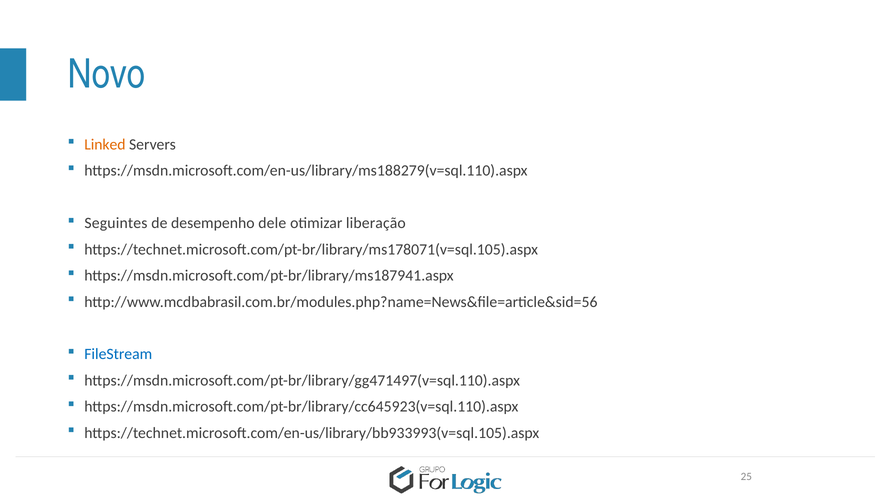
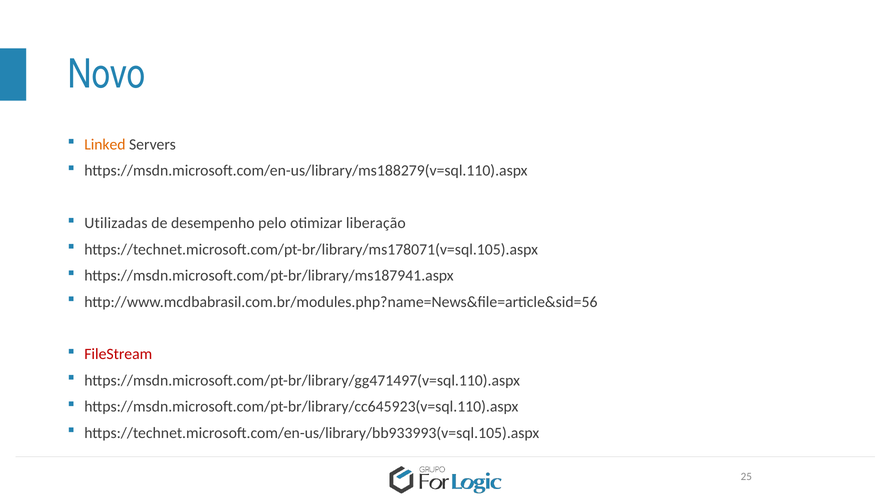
Seguintes: Seguintes -> Utilizadas (116, 223)
dele: dele -> pelo (272, 223)
FileStream colour: blue -> red (118, 354)
